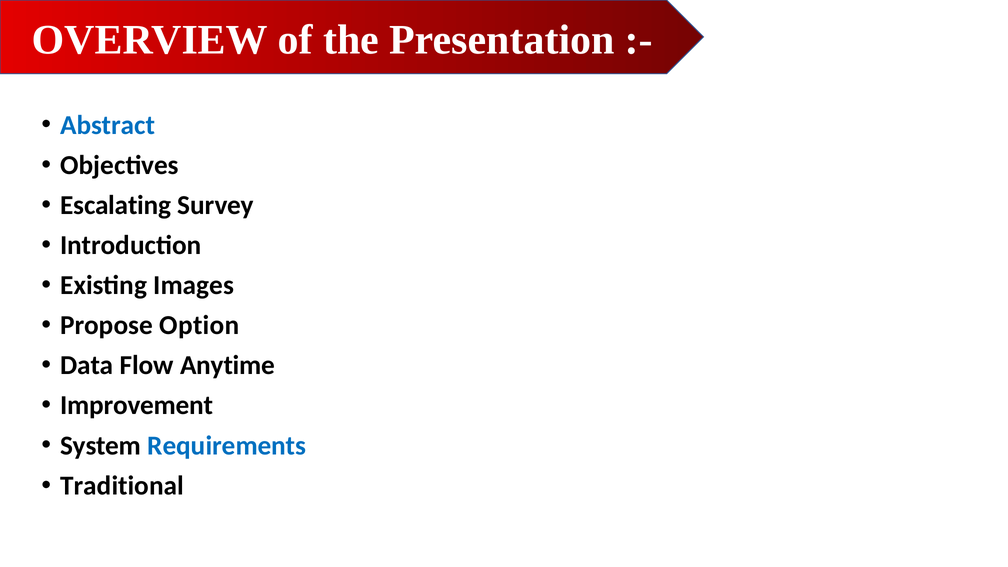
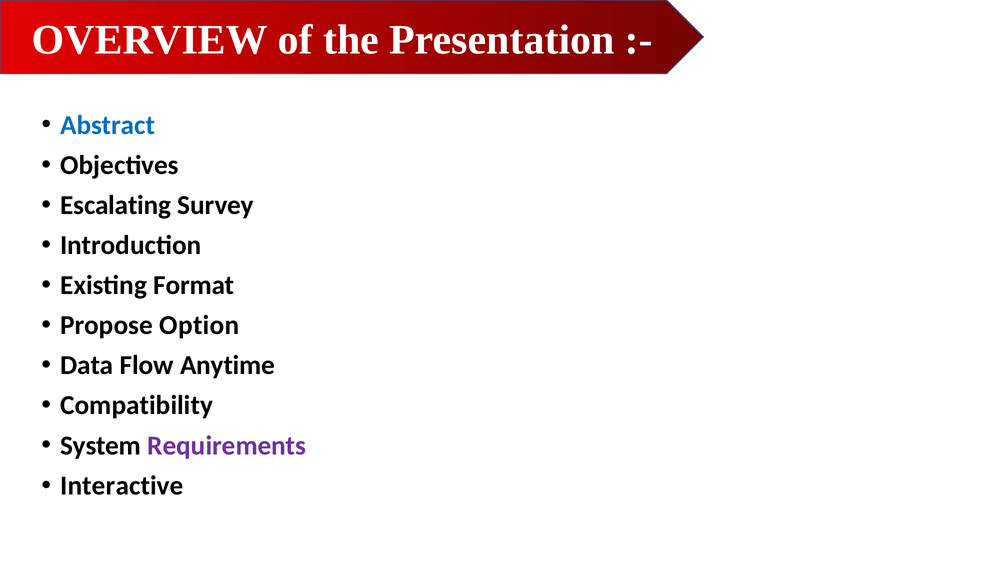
Images: Images -> Format (194, 285)
Improvement: Improvement -> Compatibility (137, 405)
Requirements colour: blue -> purple (227, 446)
Traditional: Traditional -> Interactive (122, 486)
